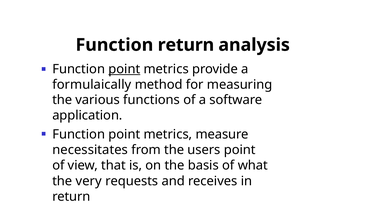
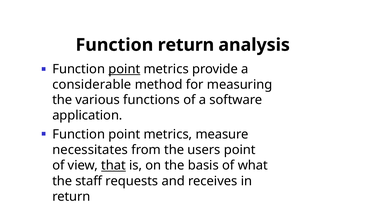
formulaically: formulaically -> considerable (92, 85)
that underline: none -> present (113, 166)
very: very -> staff (89, 181)
